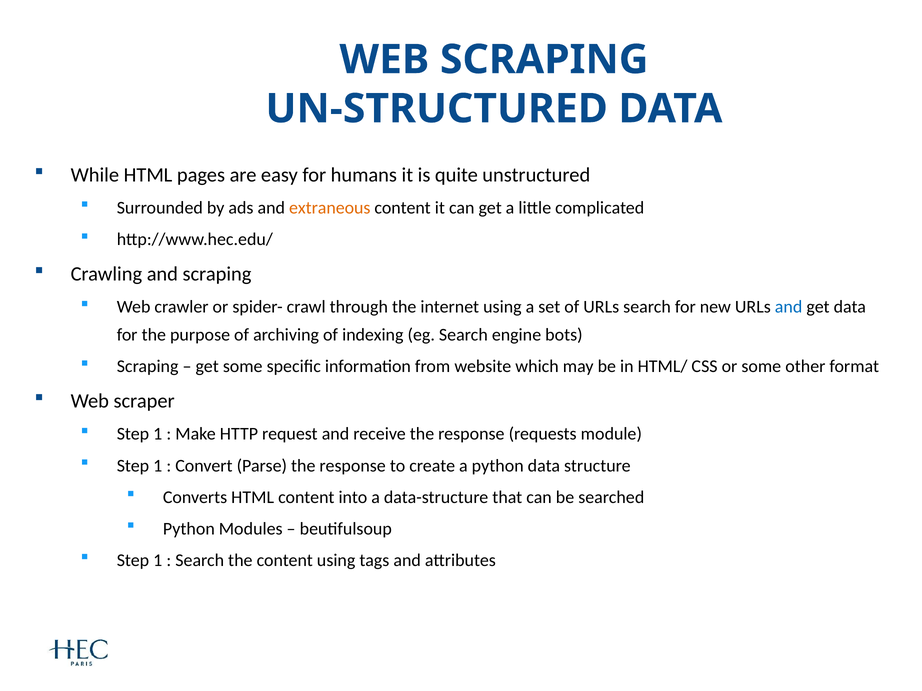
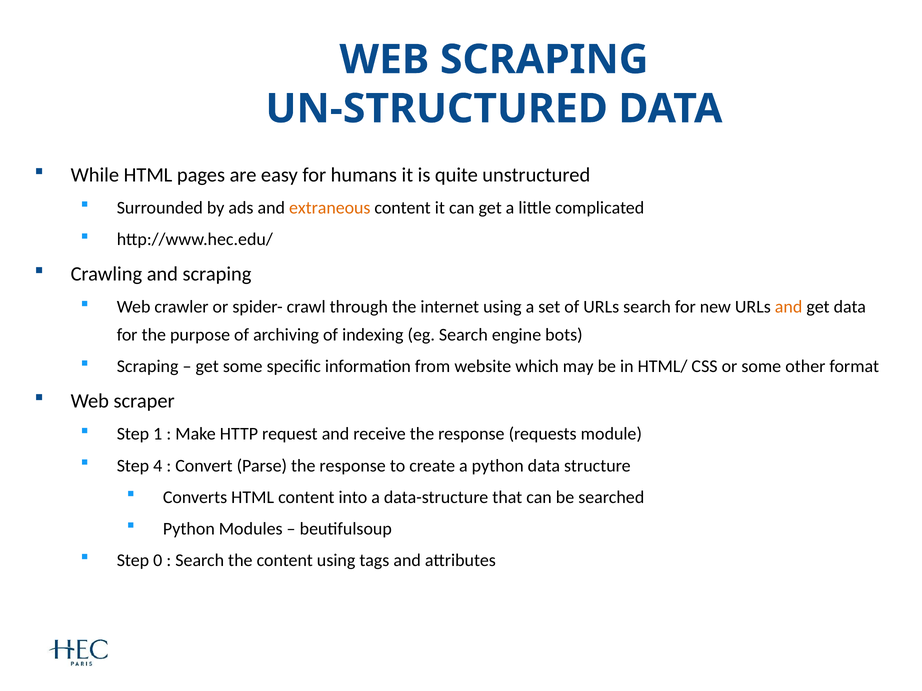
and colour: blue -> orange (789, 307)
1: 1 -> 4 (158, 466)
1: 1 -> 0 (158, 561)
